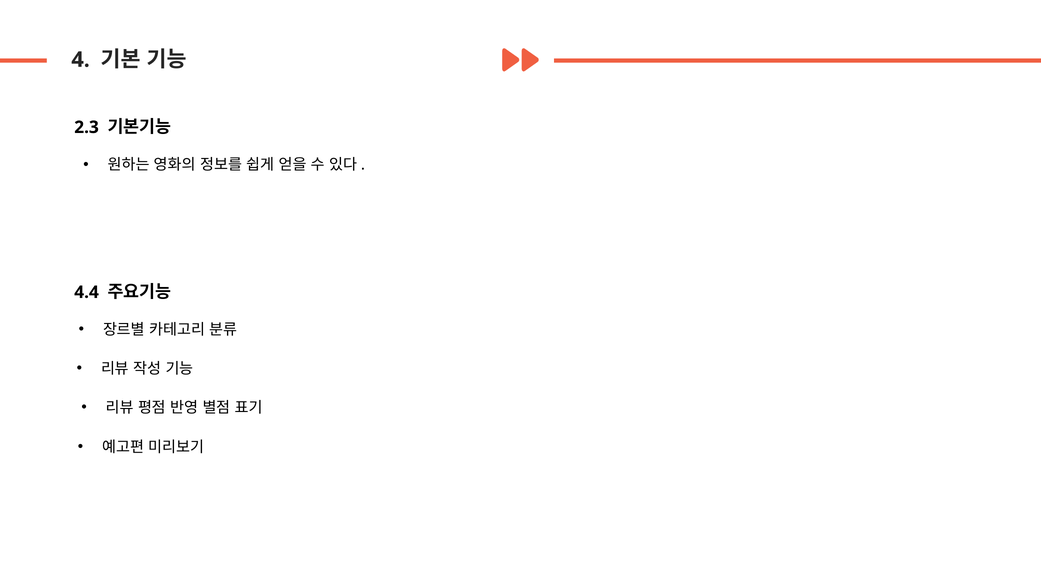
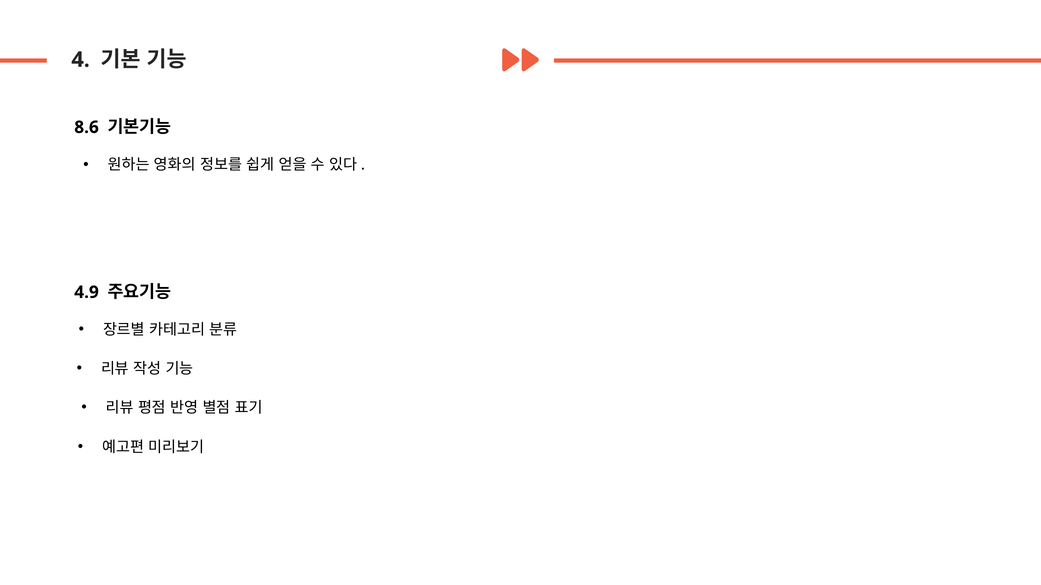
2.3: 2.3 -> 8.6 (87, 127)
4.4: 4.4 -> 4.9 (87, 292)
